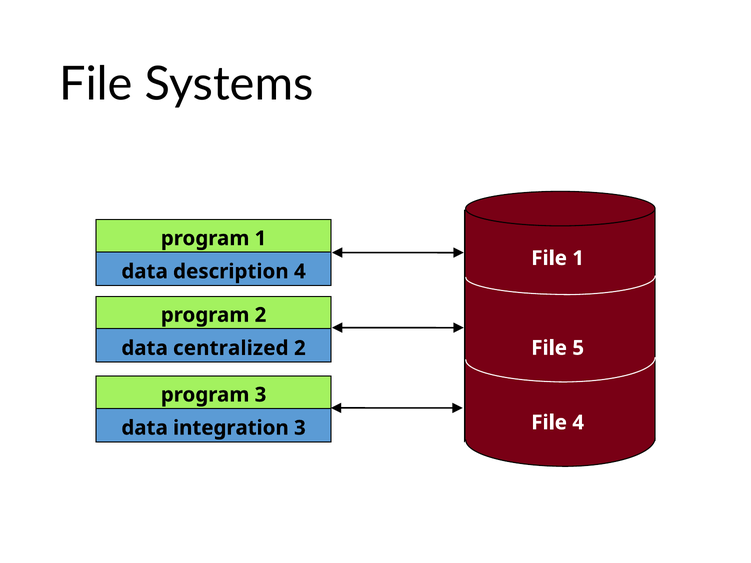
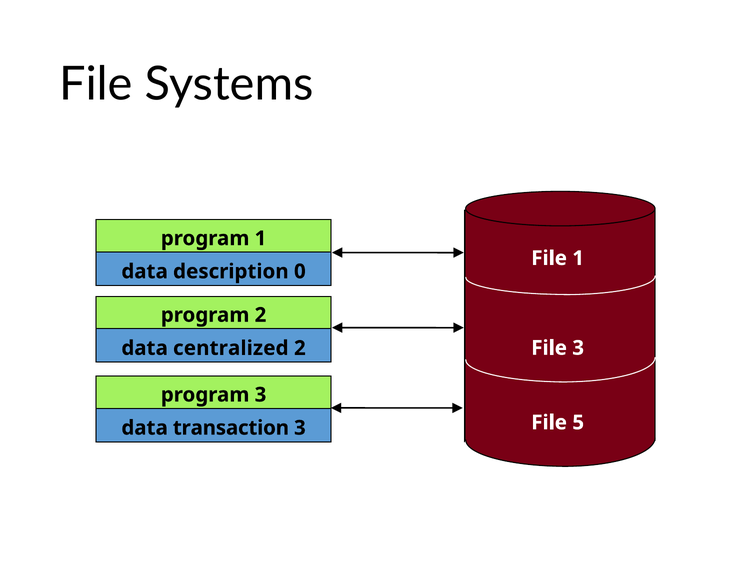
description 4: 4 -> 0 (300, 272)
File 5: 5 -> 3 (578, 348)
File 4: 4 -> 5 (578, 423)
integration: integration -> transaction (231, 428)
